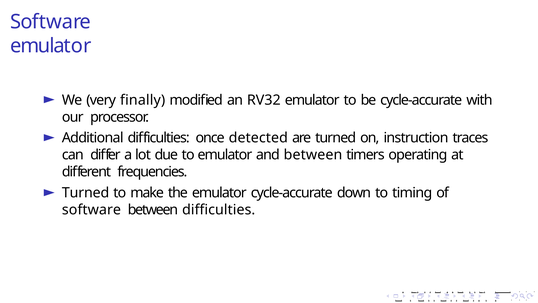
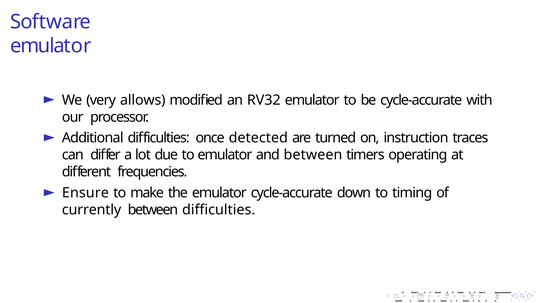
finally: finally -> allows (143, 100)
Turned: Turned -> Ensure (85, 193)
software: software -> currently (92, 210)
